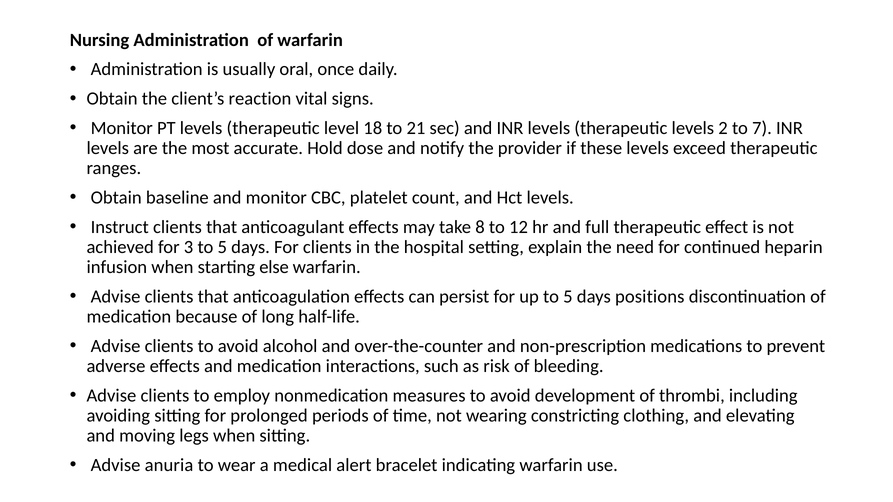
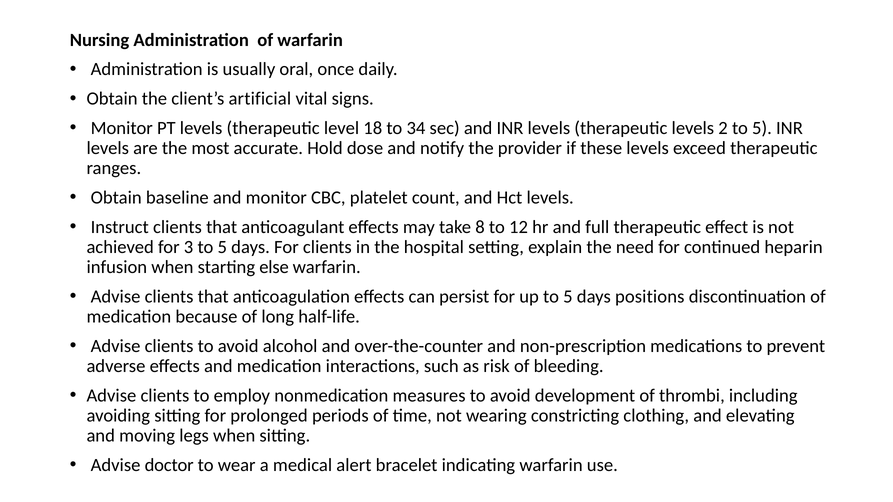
reaction: reaction -> artificial (260, 99)
21: 21 -> 34 (416, 128)
2 to 7: 7 -> 5 (762, 128)
anuria: anuria -> doctor (169, 465)
